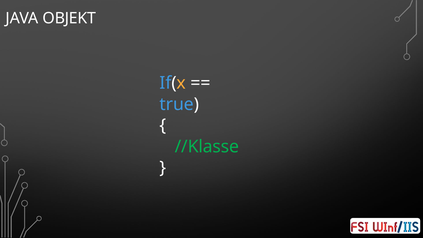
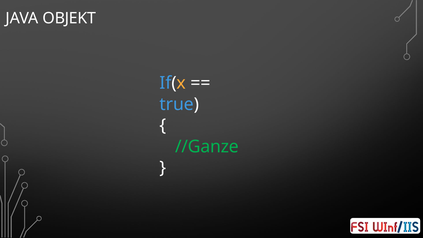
//Klasse: //Klasse -> //Ganze (207, 147)
